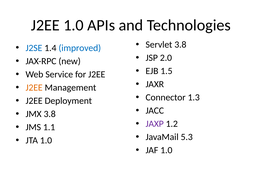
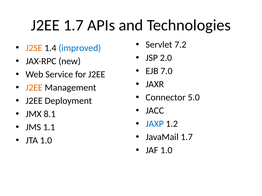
J2EE 1.0: 1.0 -> 1.7 (74, 25)
Servlet 3.8: 3.8 -> 7.2 (180, 45)
J2SE colour: blue -> orange (34, 48)
1.5: 1.5 -> 7.0 (166, 71)
1.3: 1.3 -> 5.0 (194, 98)
JMX 3.8: 3.8 -> 8.1 (50, 114)
JAXP colour: purple -> blue (155, 124)
JavaMail 5.3: 5.3 -> 1.7 (187, 137)
